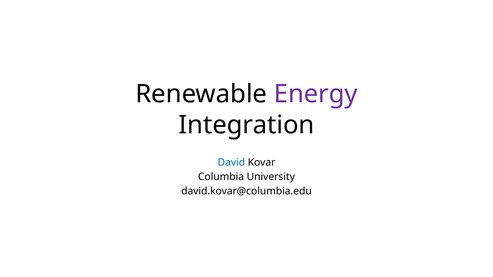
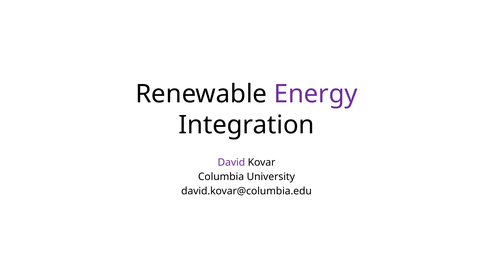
David colour: blue -> purple (231, 163)
